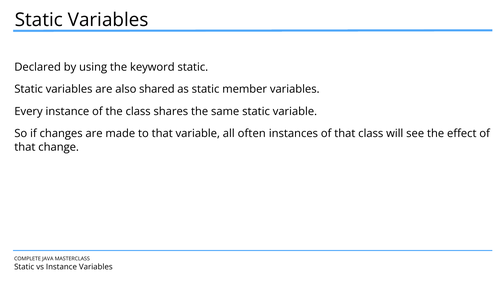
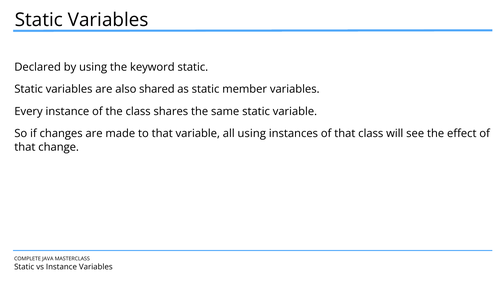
all often: often -> using (252, 134)
